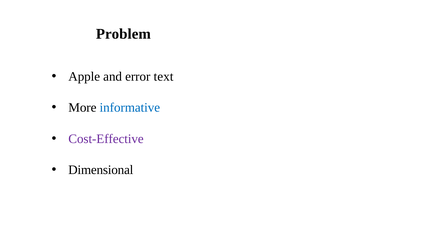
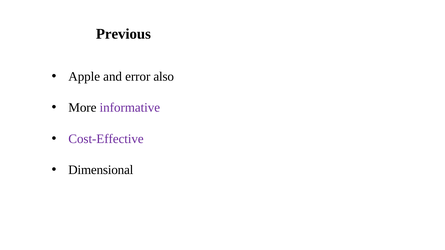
Problem: Problem -> Previous (123, 34)
text: text -> also (164, 77)
informative colour: blue -> purple (130, 108)
